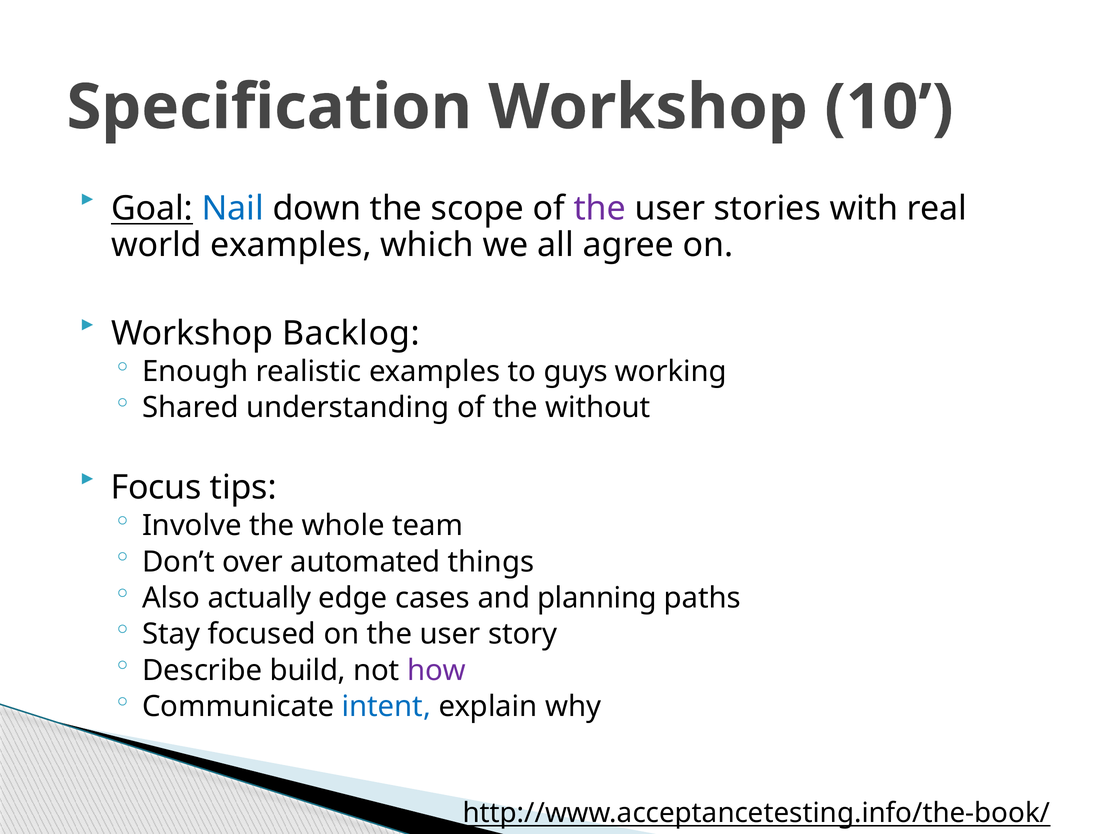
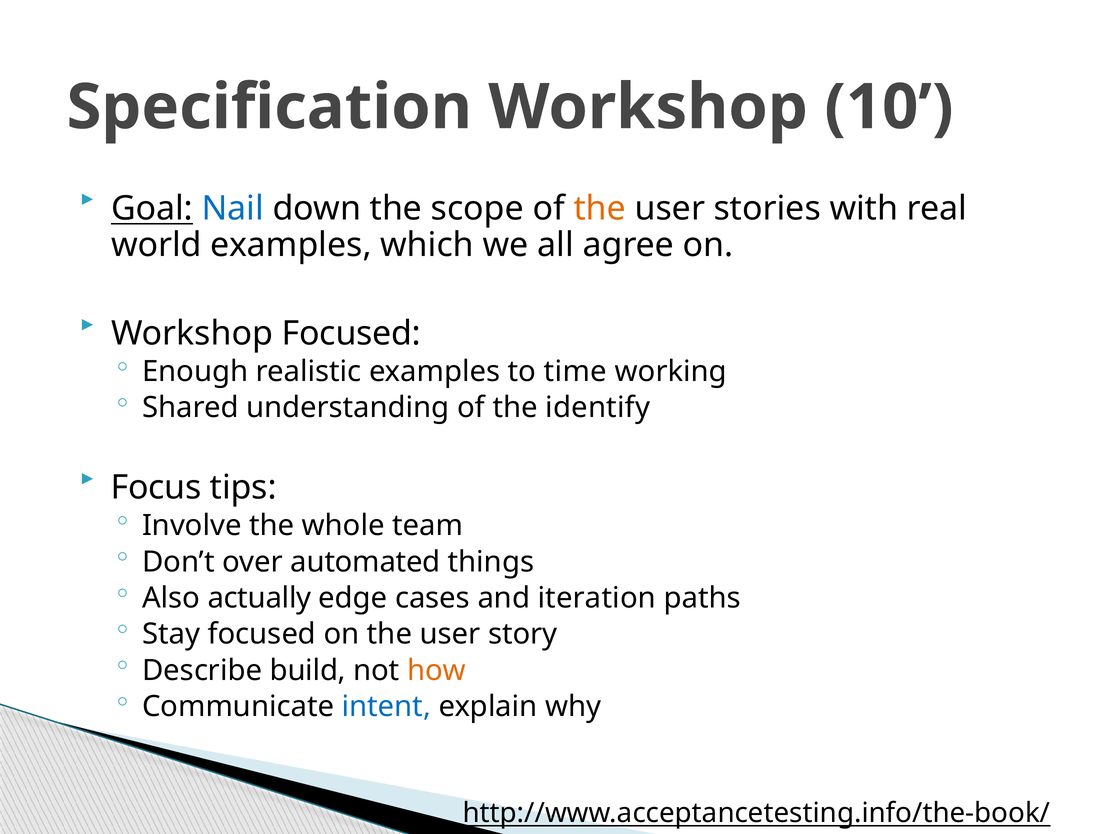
the colour: purple -> orange (600, 208)
Workshop Backlog: Backlog -> Focused (351, 334)
guys: guys -> time (575, 372)
without: without -> identify (598, 408)
planning: planning -> iteration (597, 598)
how colour: purple -> orange (436, 670)
